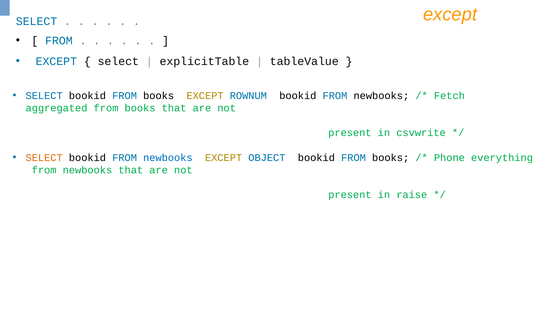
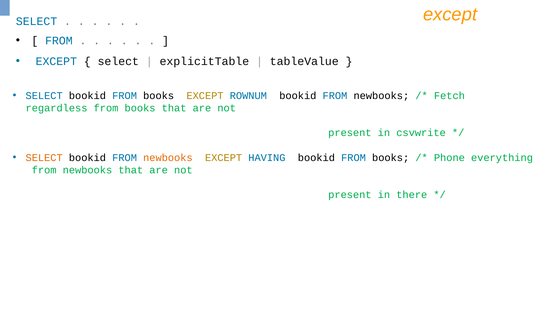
aggregated: aggregated -> regardless (57, 108)
newbooks colour: blue -> orange (168, 157)
OBJECT: OBJECT -> HAVING (267, 157)
raise: raise -> there (412, 194)
